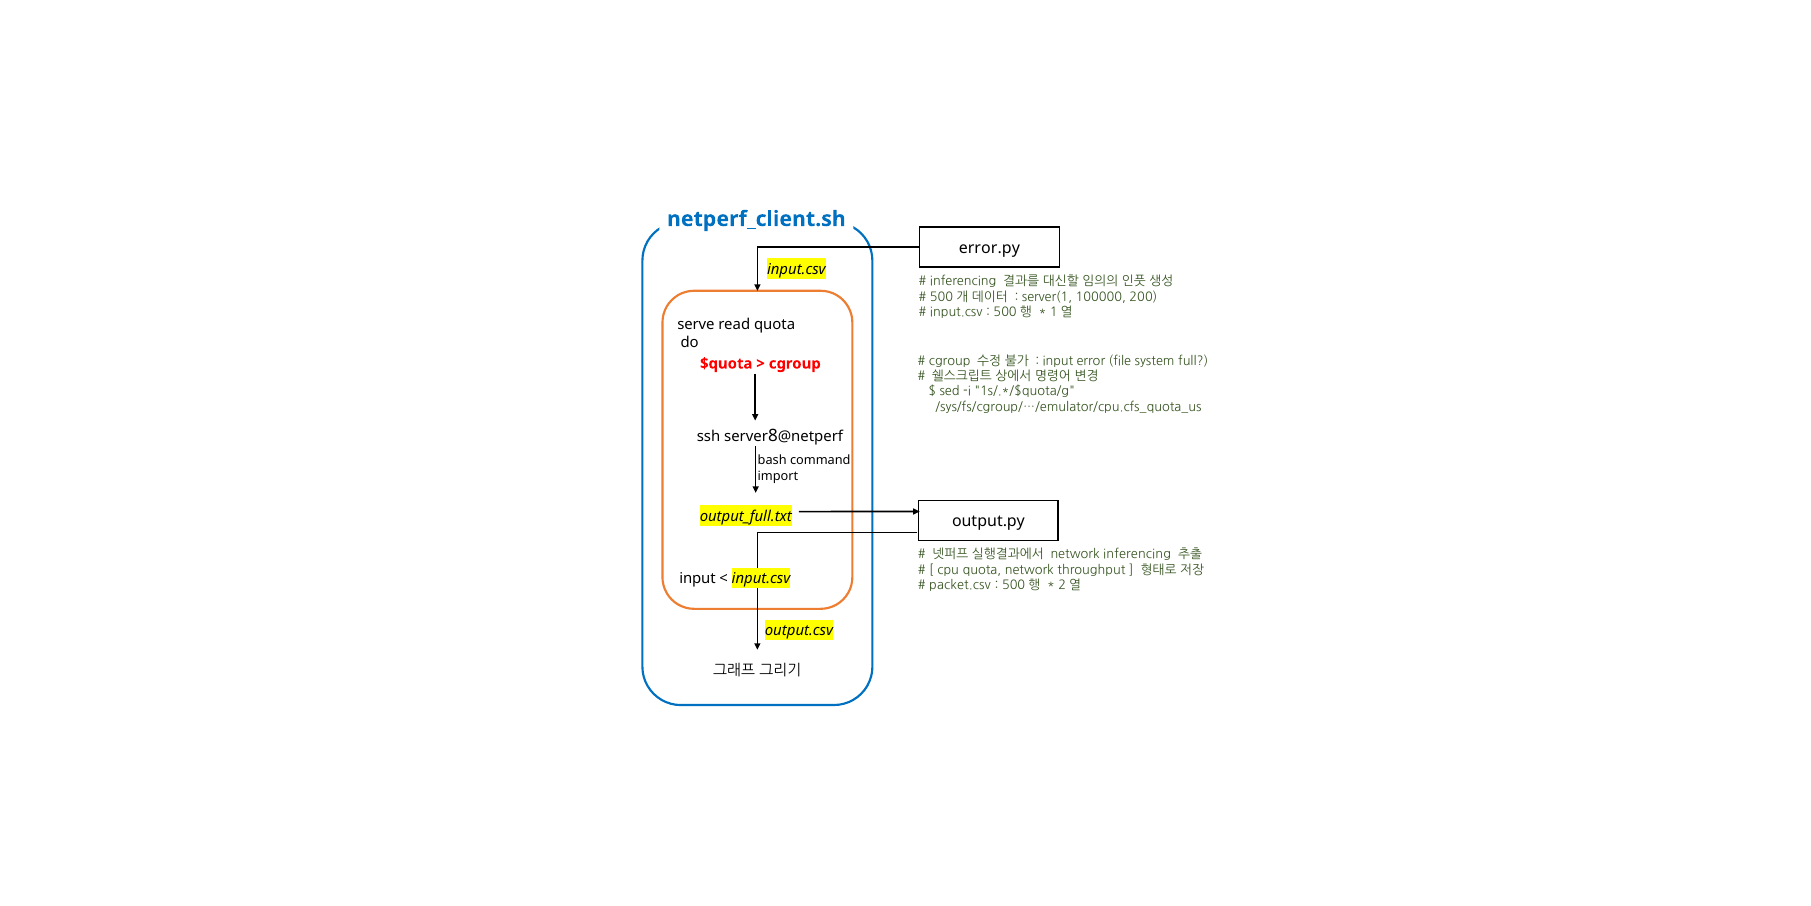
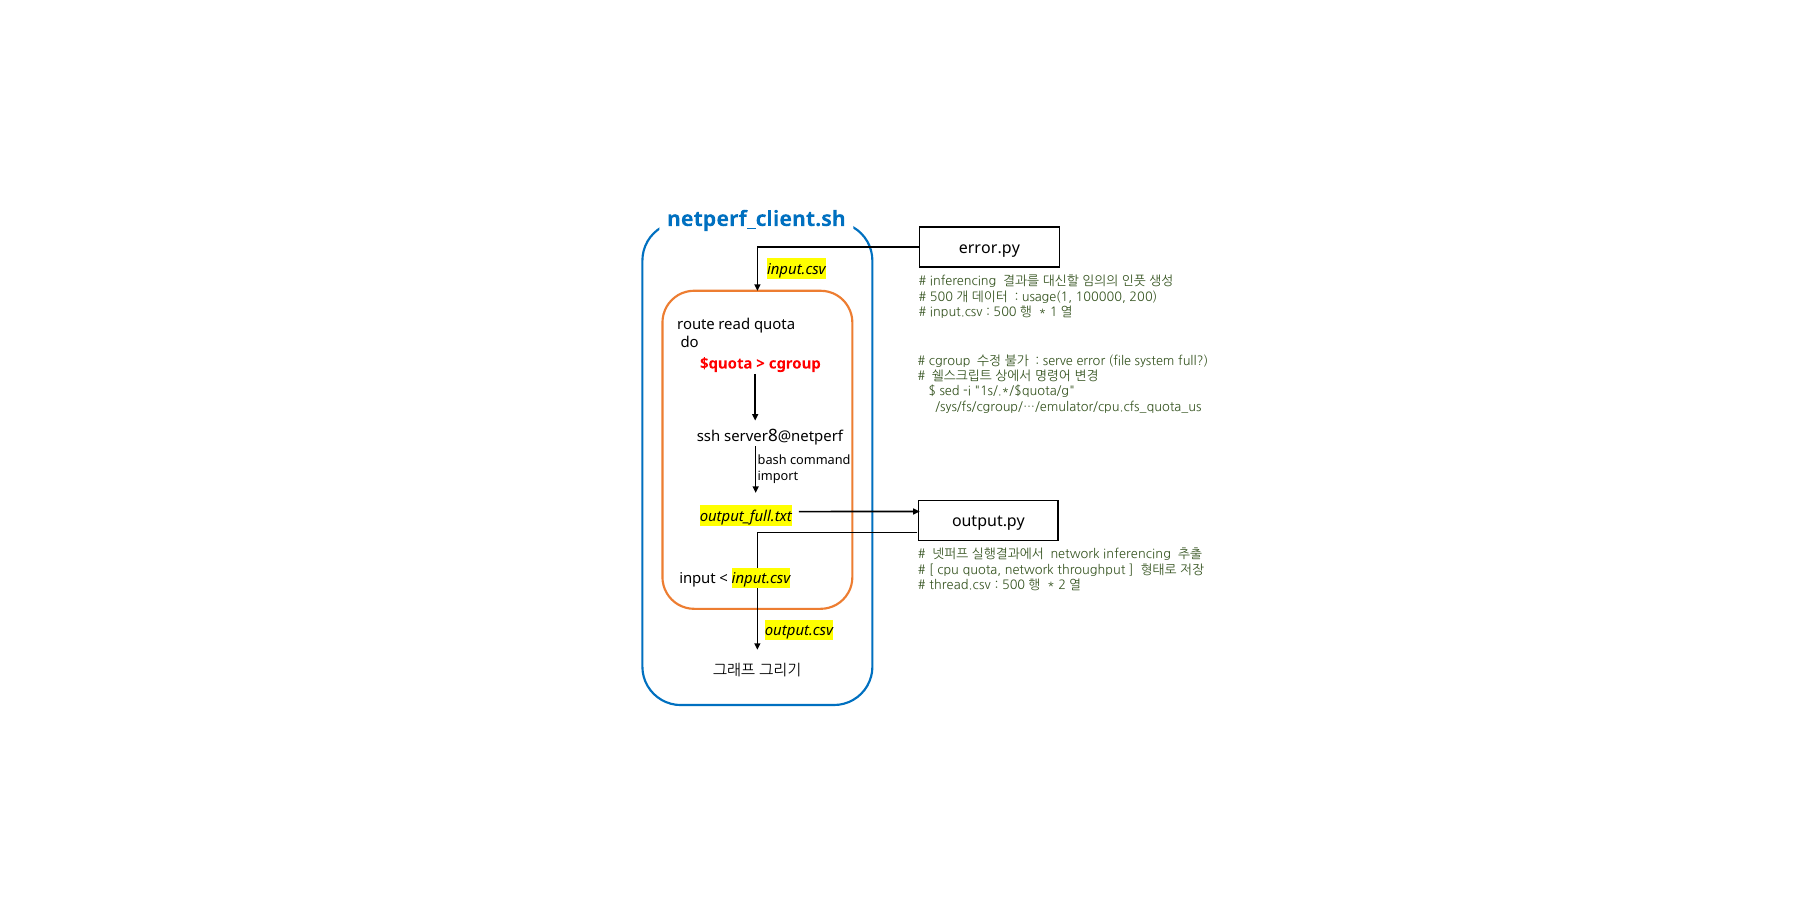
server(1: server(1 -> usage(1 (1047, 297)
serve: serve -> route (696, 324)
input: input -> serve (1058, 361)
packet.csv: packet.csv -> thread.csv (960, 585)
